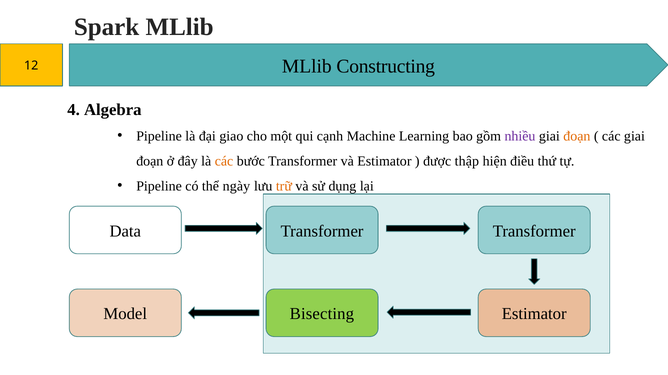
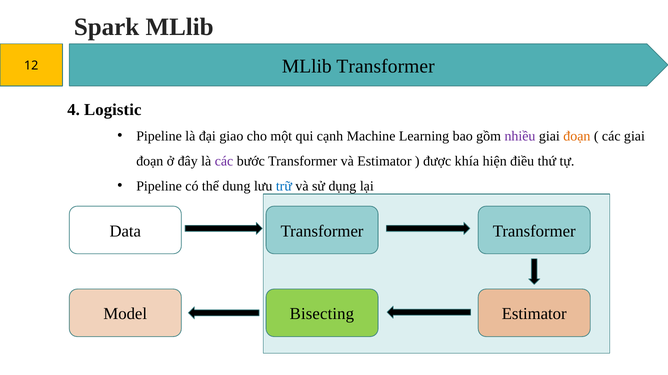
MLlib Constructing: Constructing -> Transformer (386, 66)
Algebra: Algebra -> Logistic (113, 110)
các colour: orange -> purple (224, 161)
thập: thập -> khía (467, 161)
ngày: ngày -> dung (236, 186)
trữ colour: orange -> blue (284, 186)
